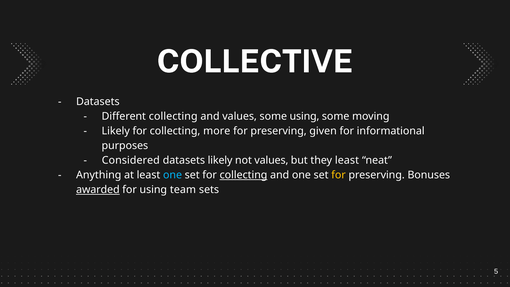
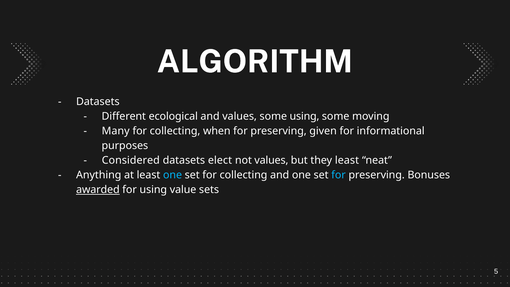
COLLECTIVE: COLLECTIVE -> ALGORITHM (255, 62)
Different collecting: collecting -> ecological (173, 116)
Likely: Likely -> Many (116, 131)
more: more -> when (217, 131)
datasets likely: likely -> elect (220, 160)
collecting underline: present -> none (243, 175)
for colour: yellow -> light blue (339, 175)
team: team -> value (183, 190)
